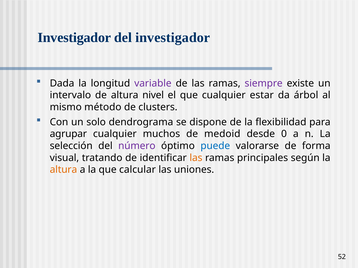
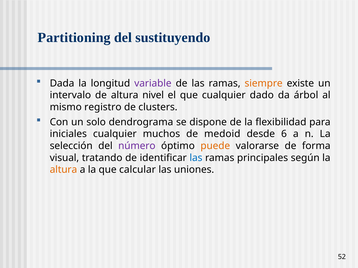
Investigador: Investigador -> Partitioning (74, 38)
del investigador: investigador -> sustituyendo (173, 38)
siempre colour: purple -> orange (264, 83)
estar: estar -> dado (262, 95)
método: método -> registro (103, 107)
agrupar: agrupar -> iniciales (68, 134)
0: 0 -> 6 (284, 134)
puede colour: blue -> orange (215, 146)
las colour: orange -> blue (196, 158)
